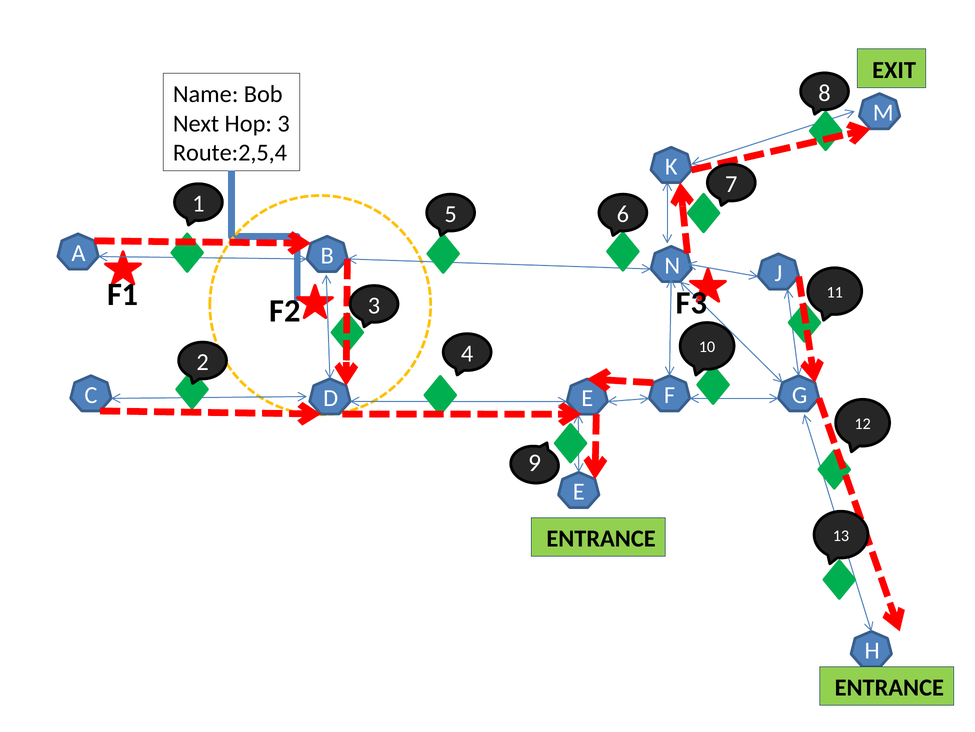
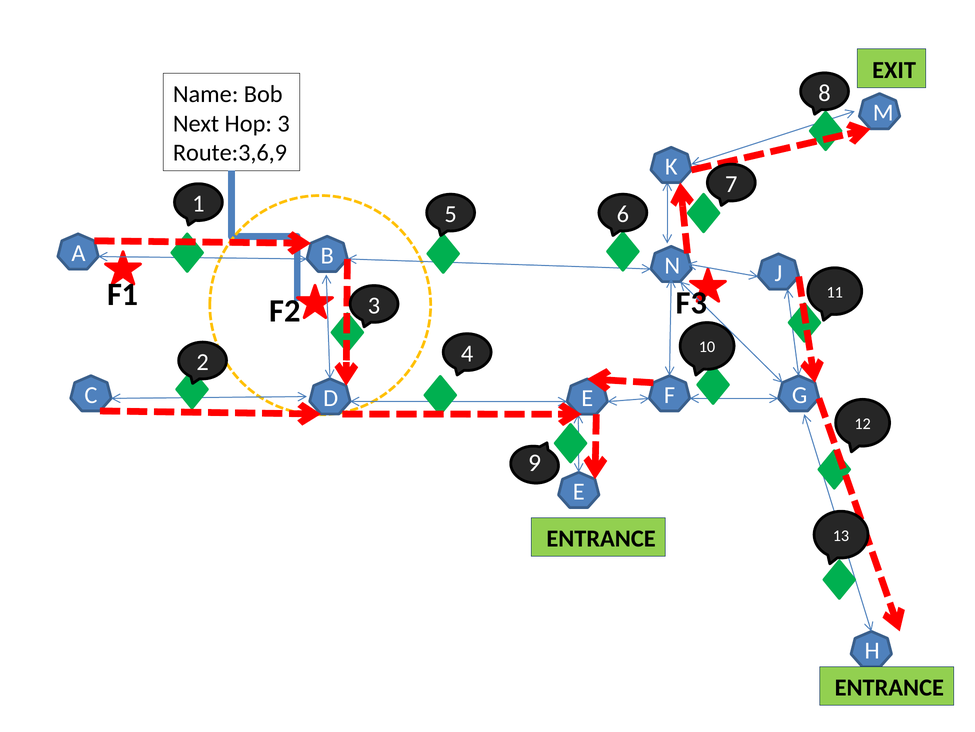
Route:2,5,4: Route:2,5,4 -> Route:3,6,9 (230, 153)
